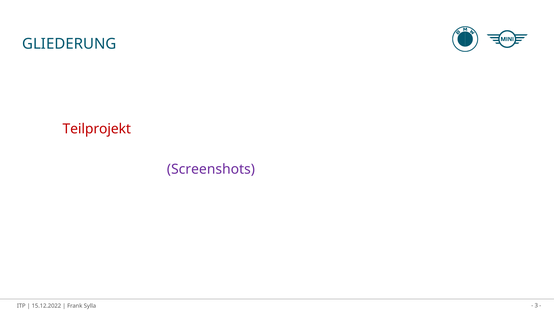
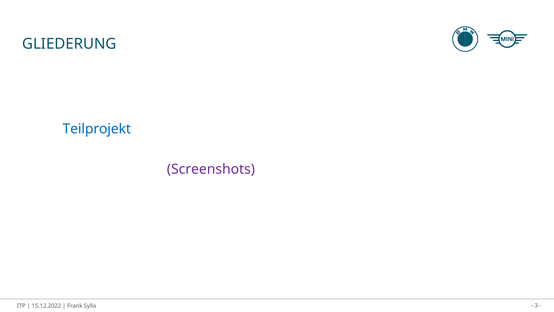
Teilprojekt colour: red -> blue (97, 129)
